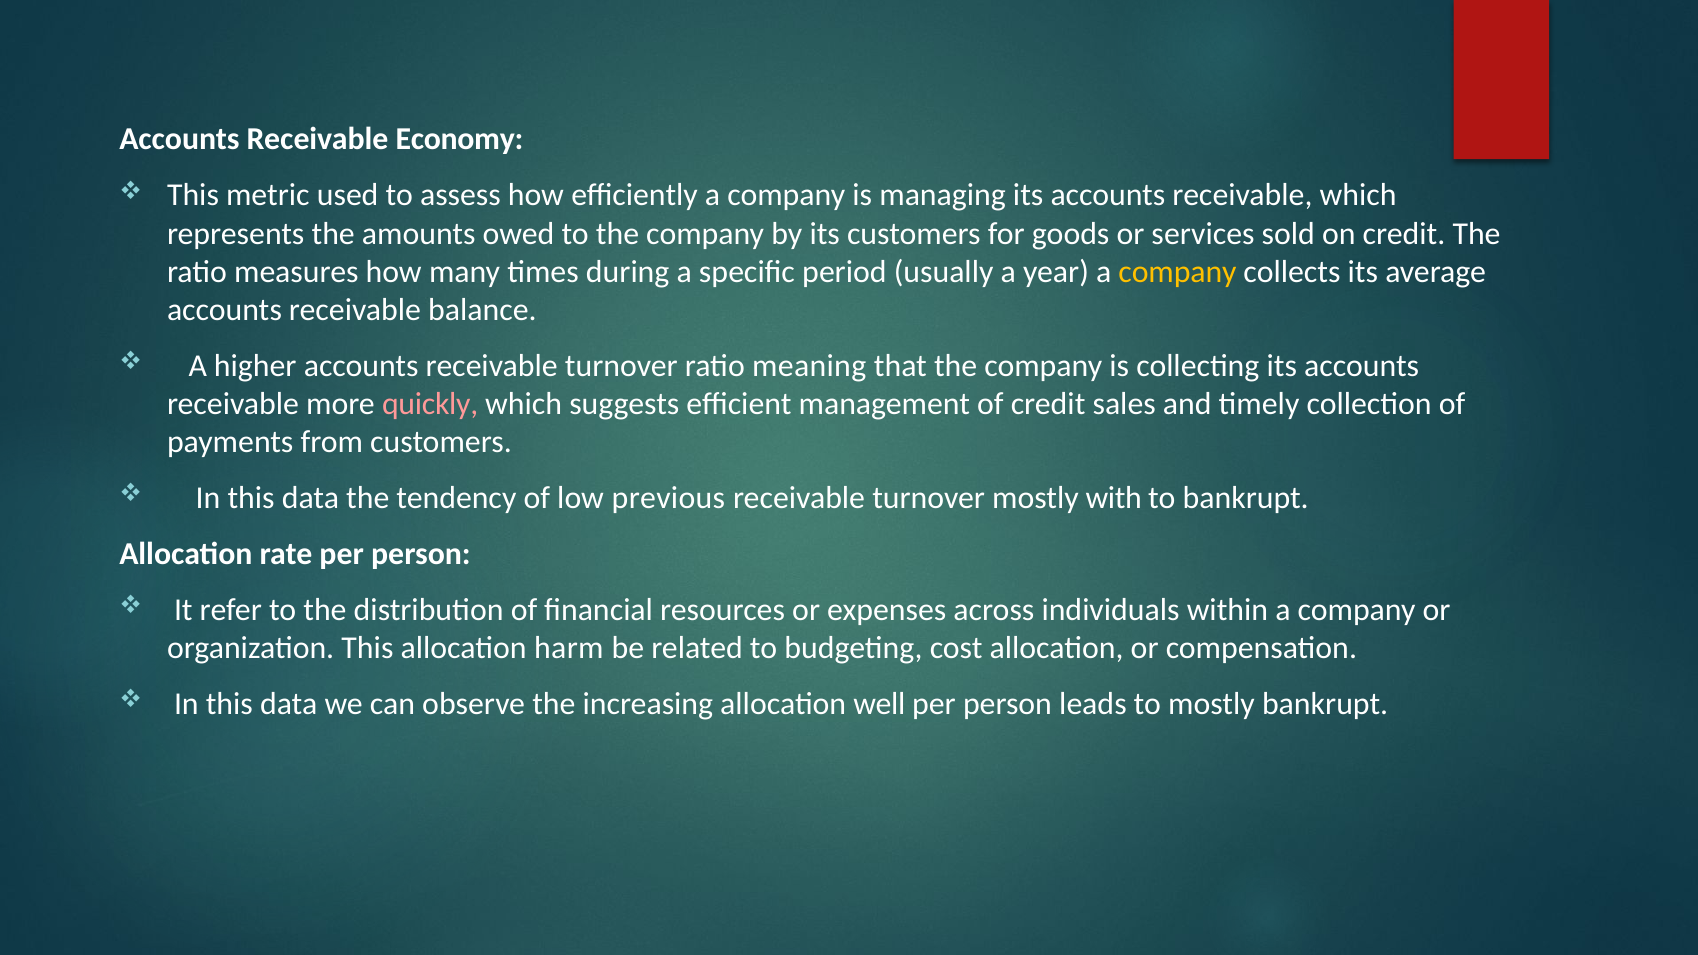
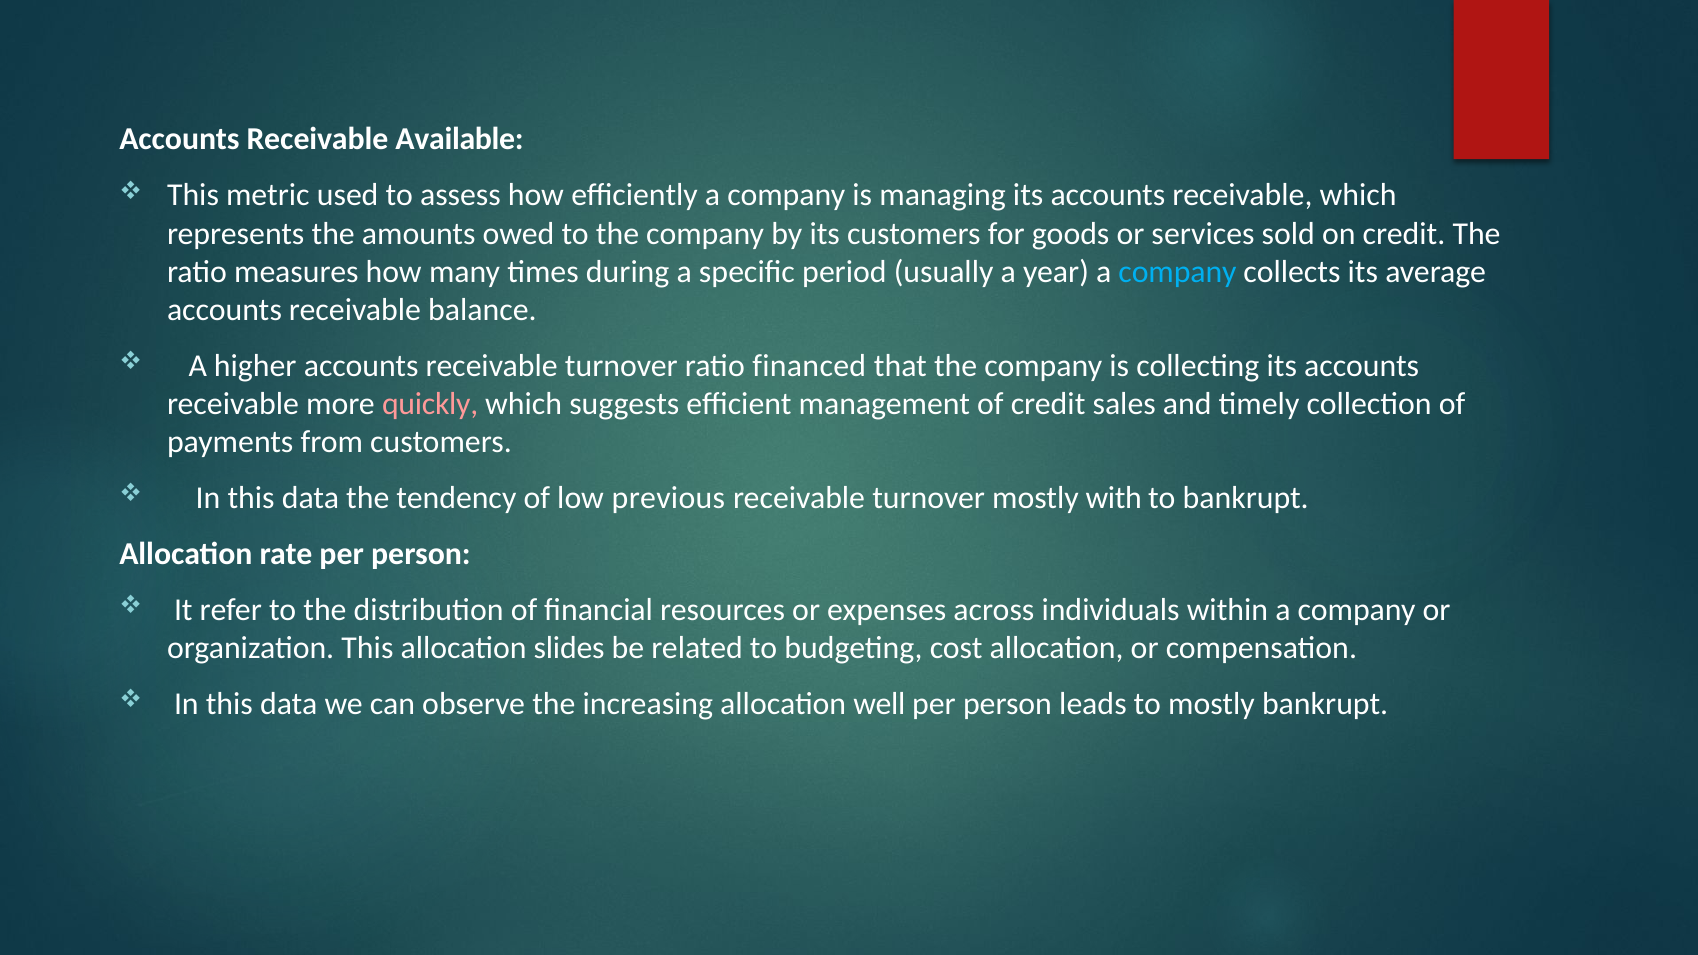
Economy: Economy -> Available (460, 139)
company colour: yellow -> light blue (1177, 272)
meaning: meaning -> financed (809, 366)
harm: harm -> slides (569, 648)
